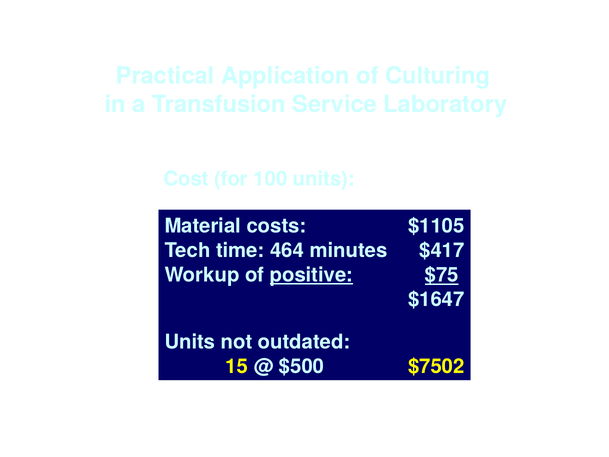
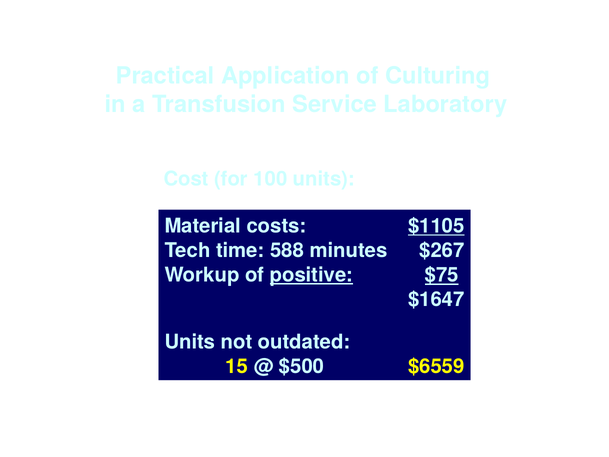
$1105 underline: none -> present (436, 226)
464: 464 -> 588 (287, 250)
$417: $417 -> $267 (442, 250)
$7502: $7502 -> $6559 (436, 366)
